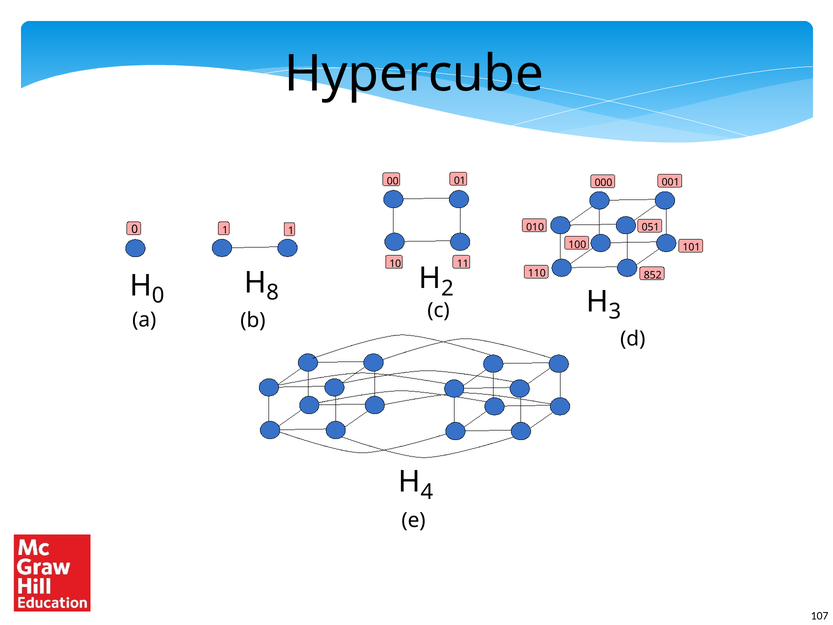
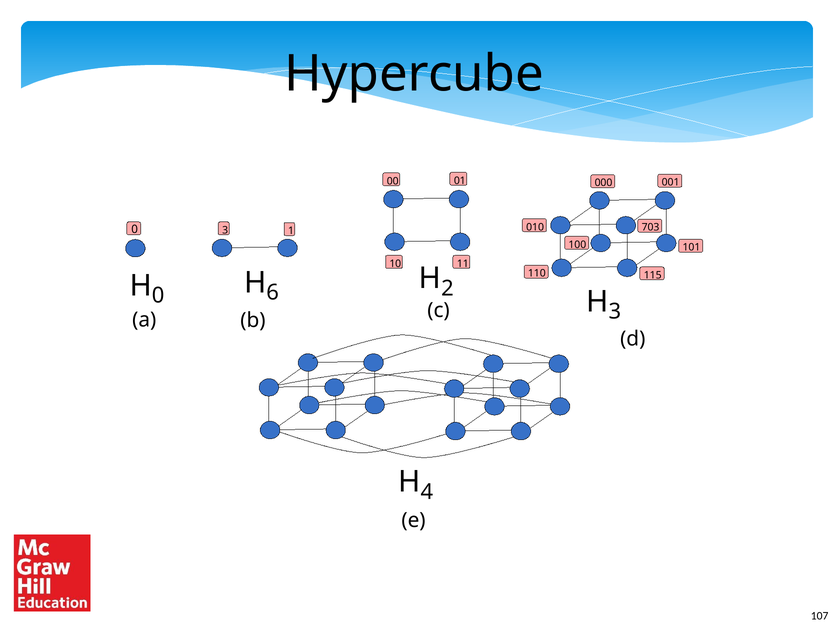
051: 051 -> 703 (651, 227)
0 1: 1 -> 3 (225, 230)
852: 852 -> 115 (653, 275)
8: 8 -> 6 (273, 292)
